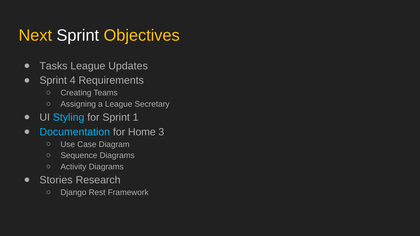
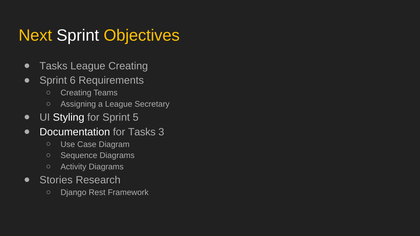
League Updates: Updates -> Creating (128, 66)
4: 4 -> 6 (73, 81)
Styling colour: light blue -> white (69, 118)
1: 1 -> 5 (136, 118)
Documentation colour: light blue -> white (75, 132)
for Home: Home -> Tasks (142, 132)
